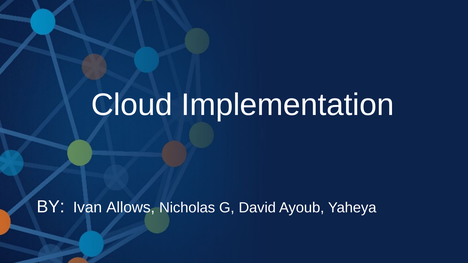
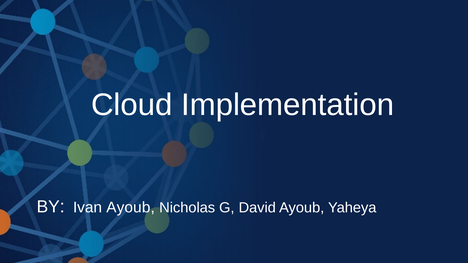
Ivan Allows: Allows -> Ayoub (131, 208)
